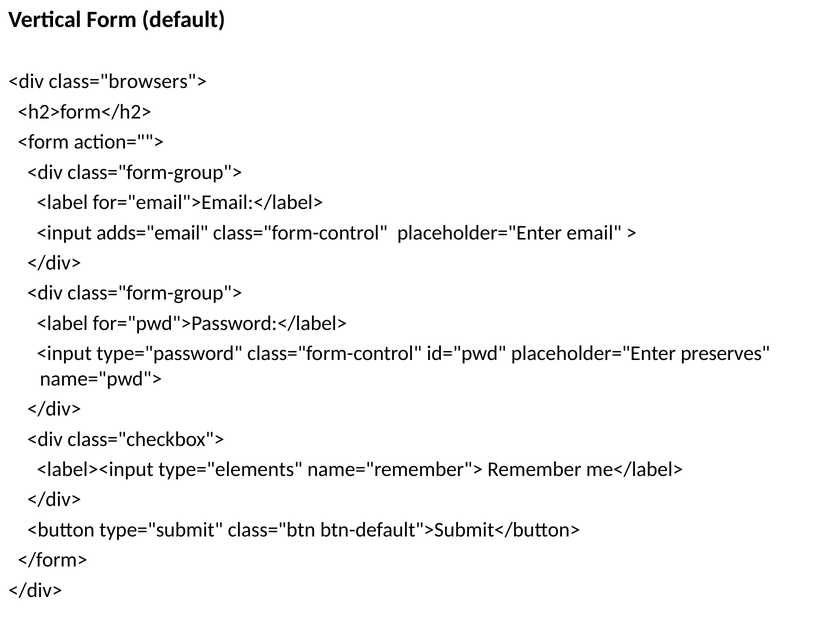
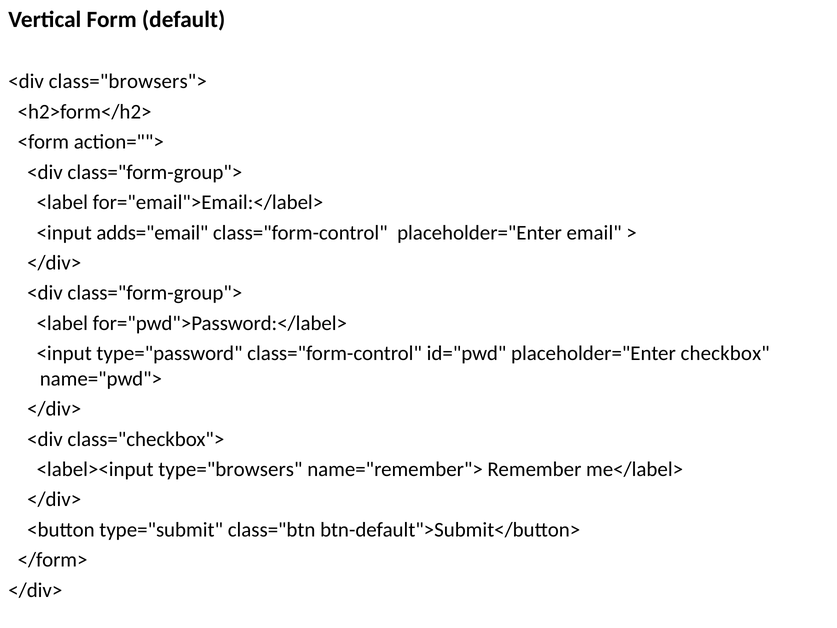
preserves: preserves -> checkbox (725, 353)
type="elements: type="elements -> type="browsers (230, 469)
